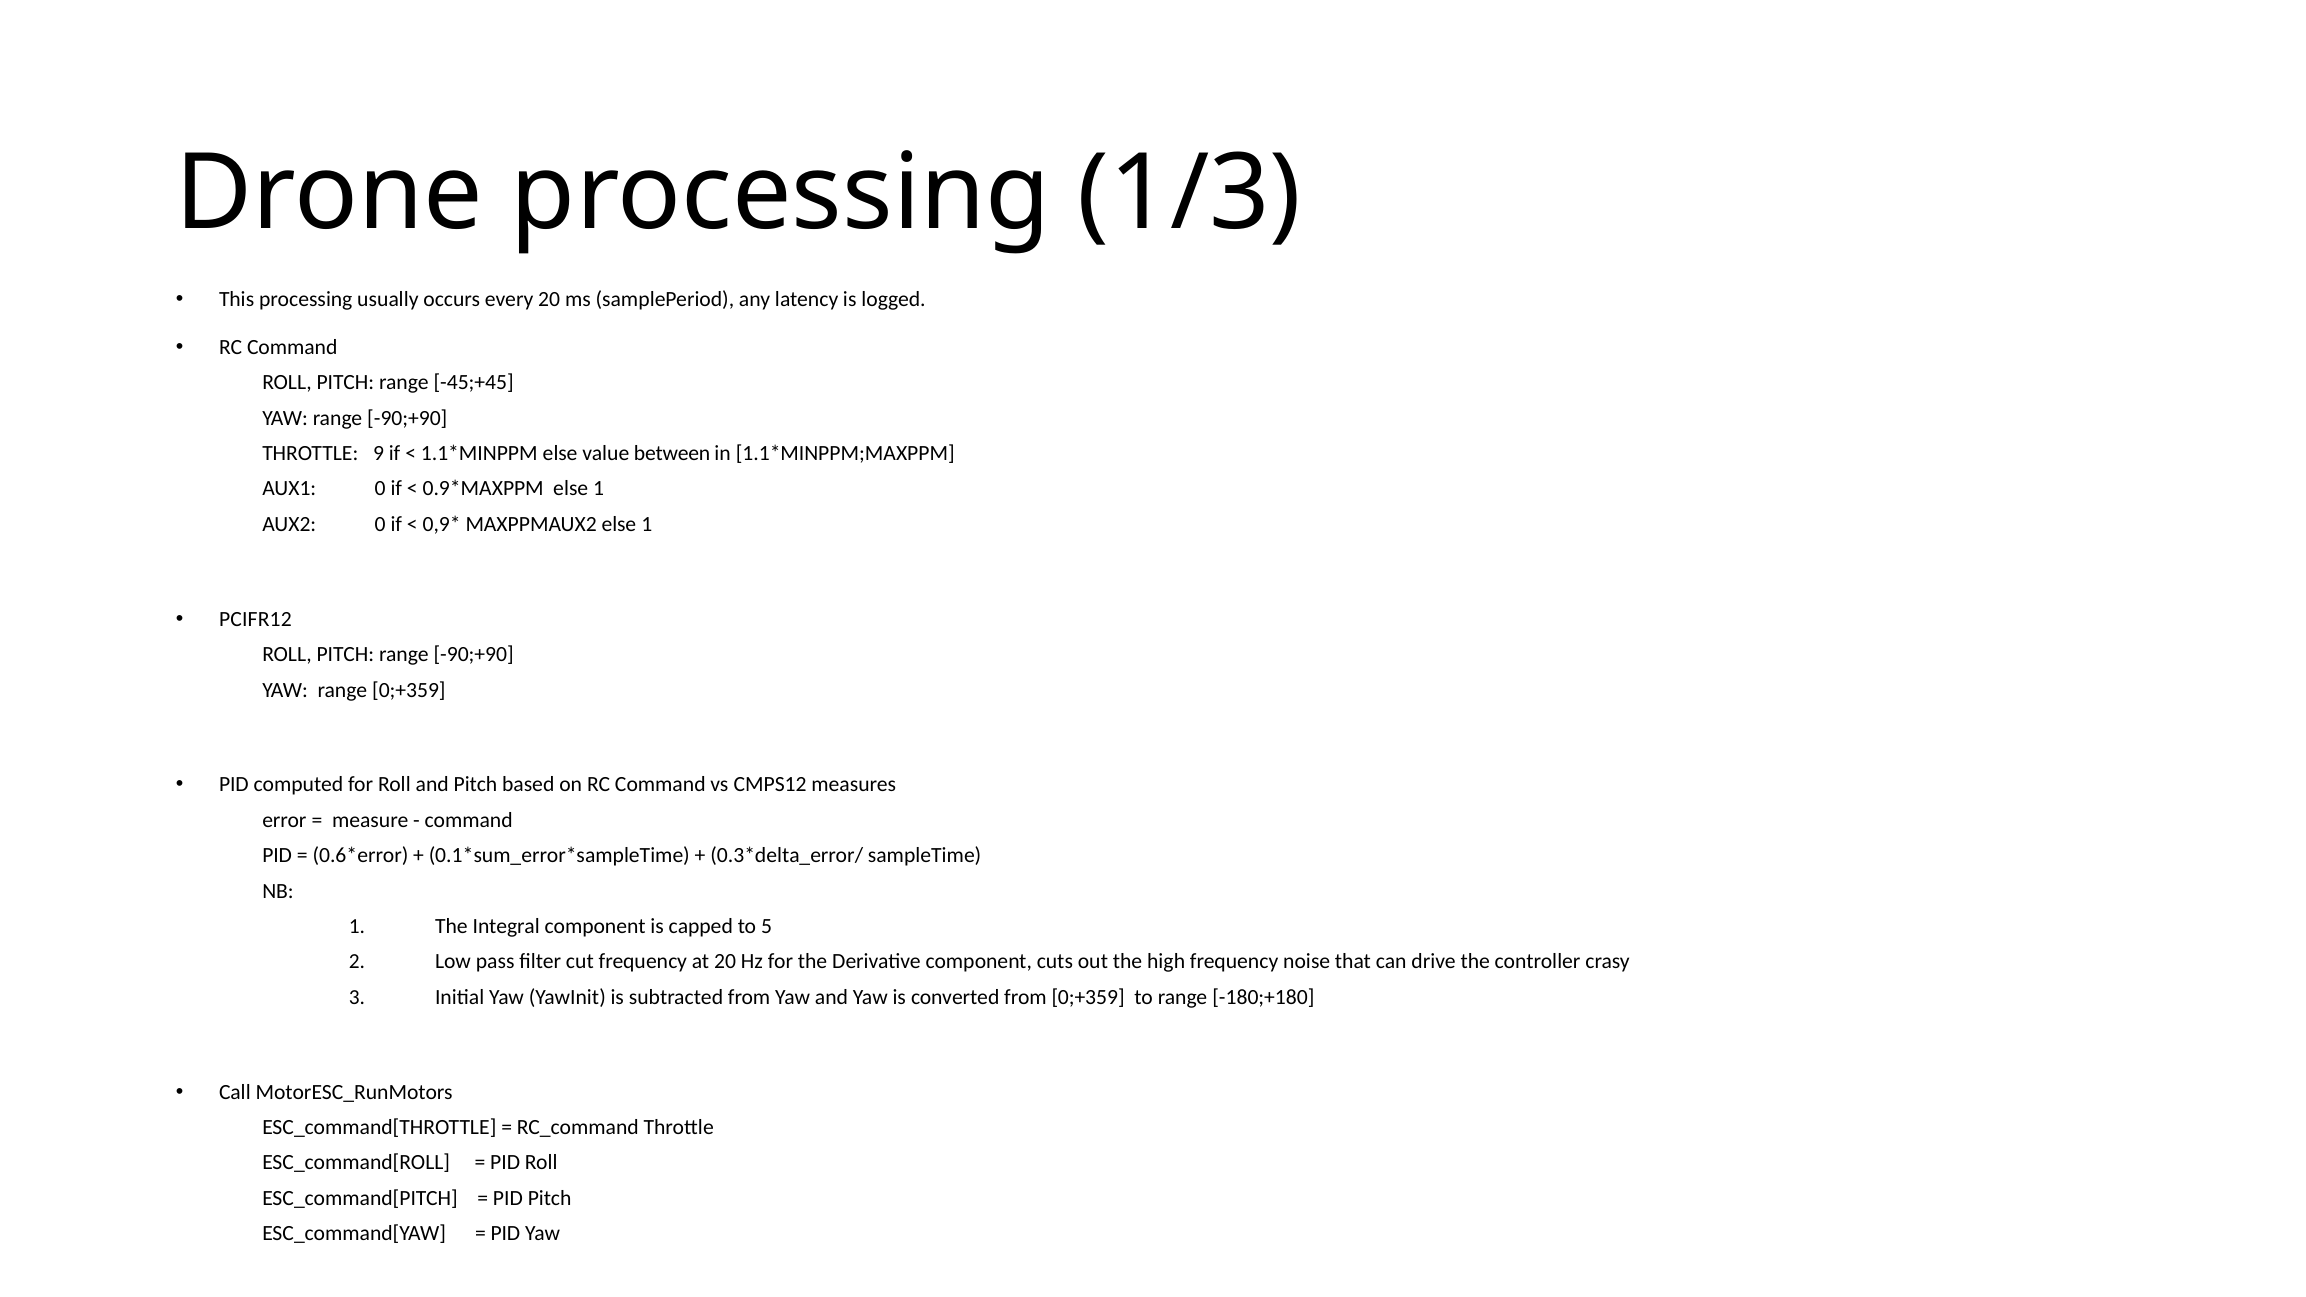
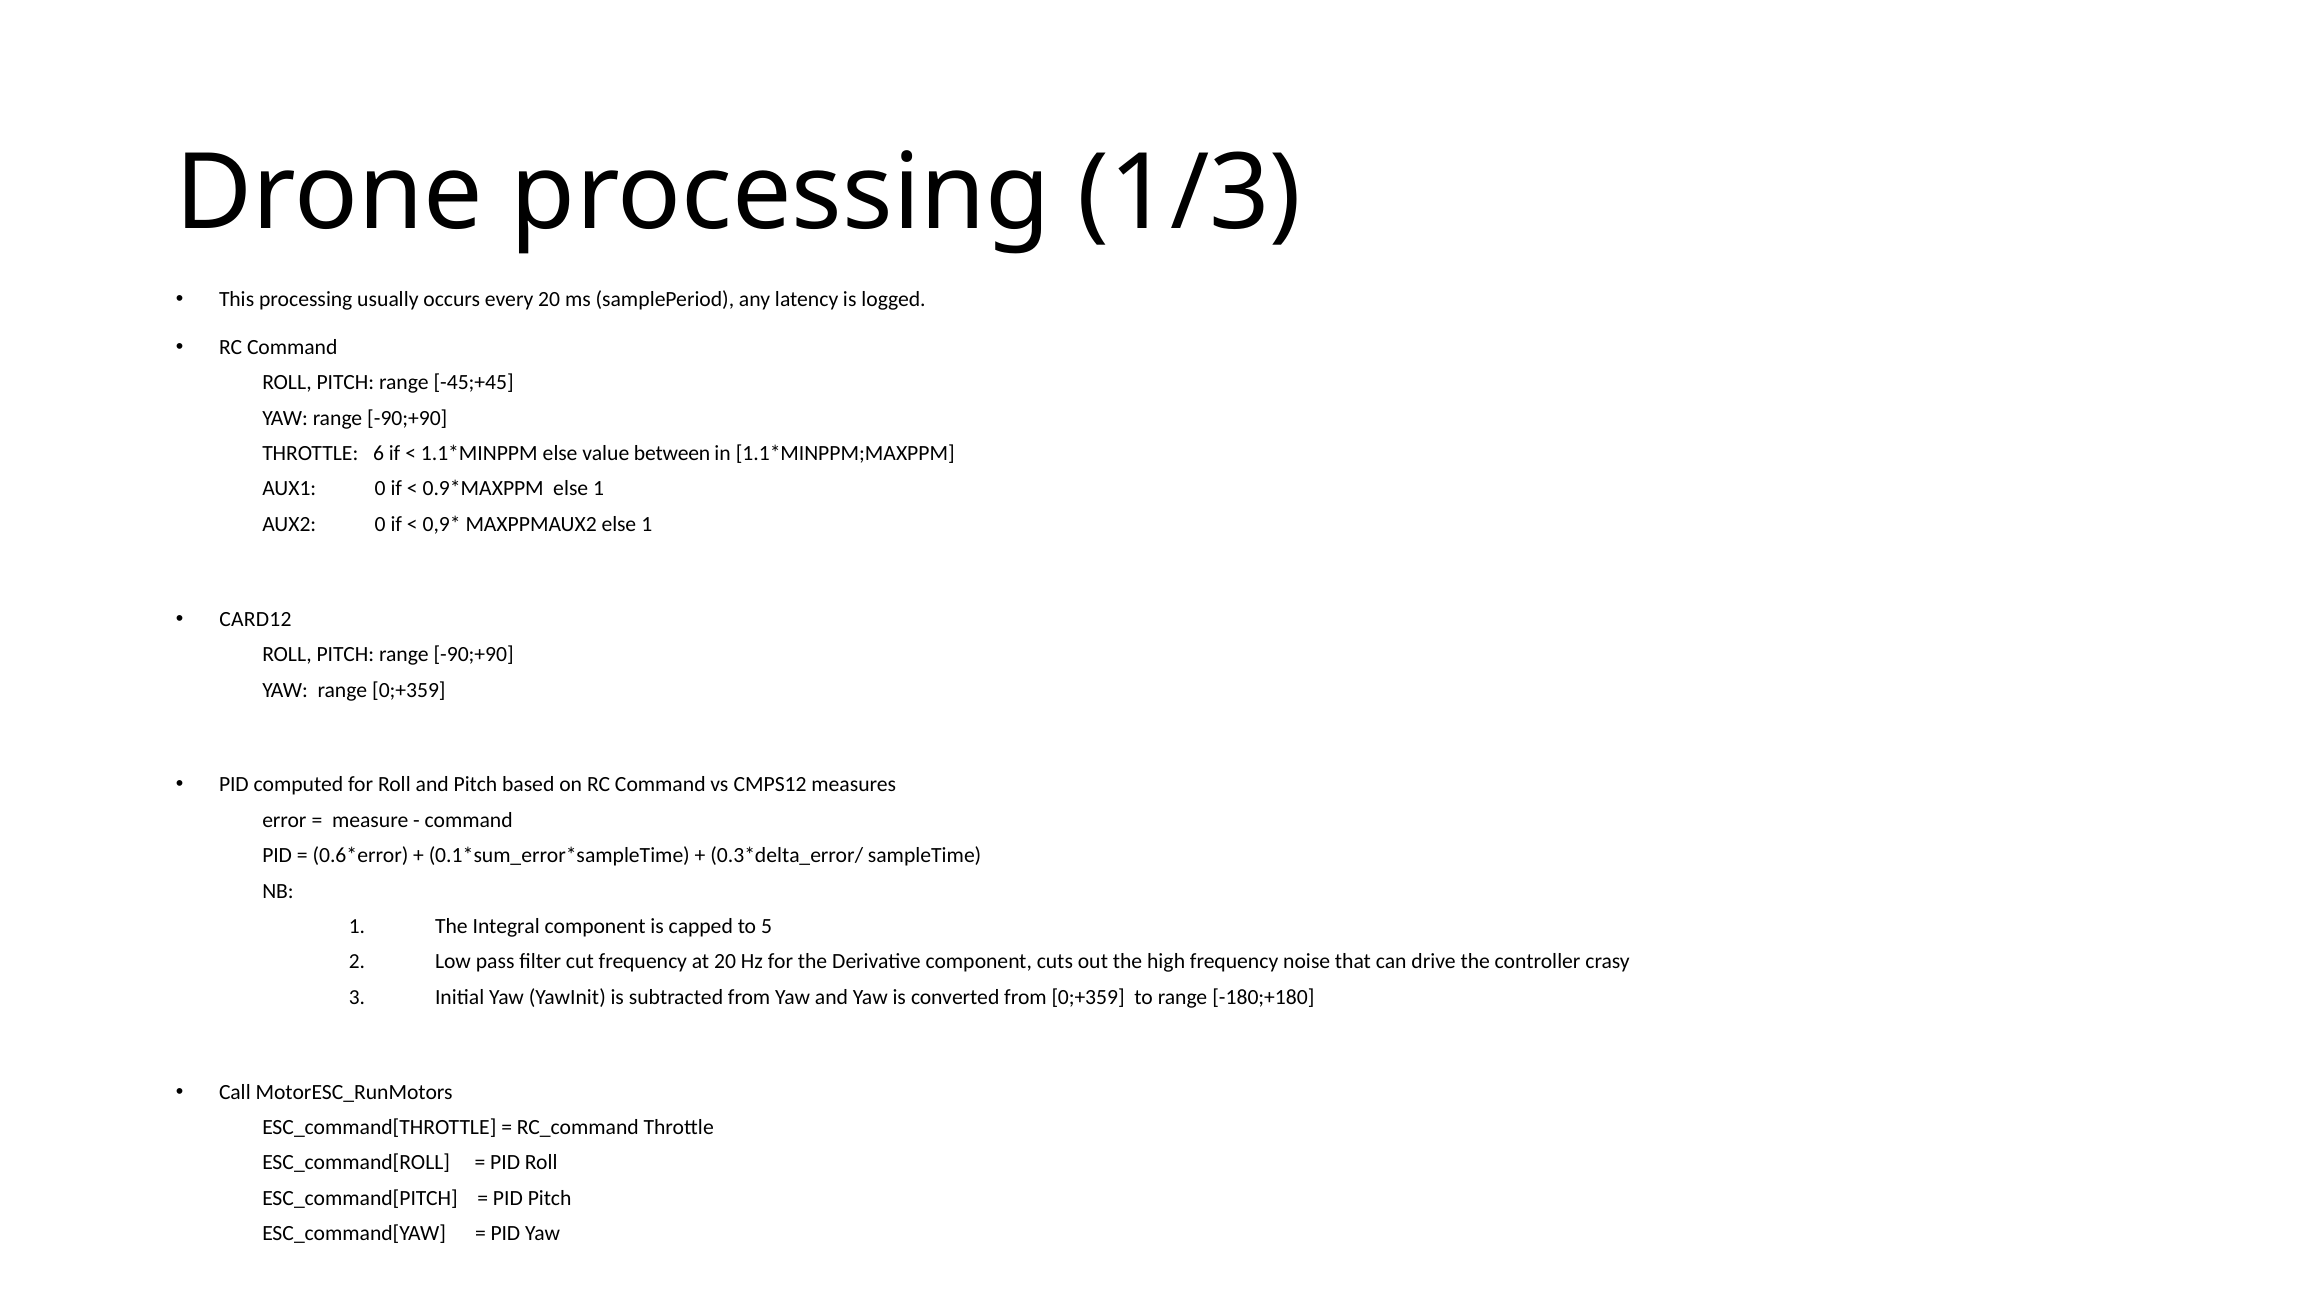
9: 9 -> 6 (378, 453)
PCIFR12: PCIFR12 -> CARD12 (255, 619)
